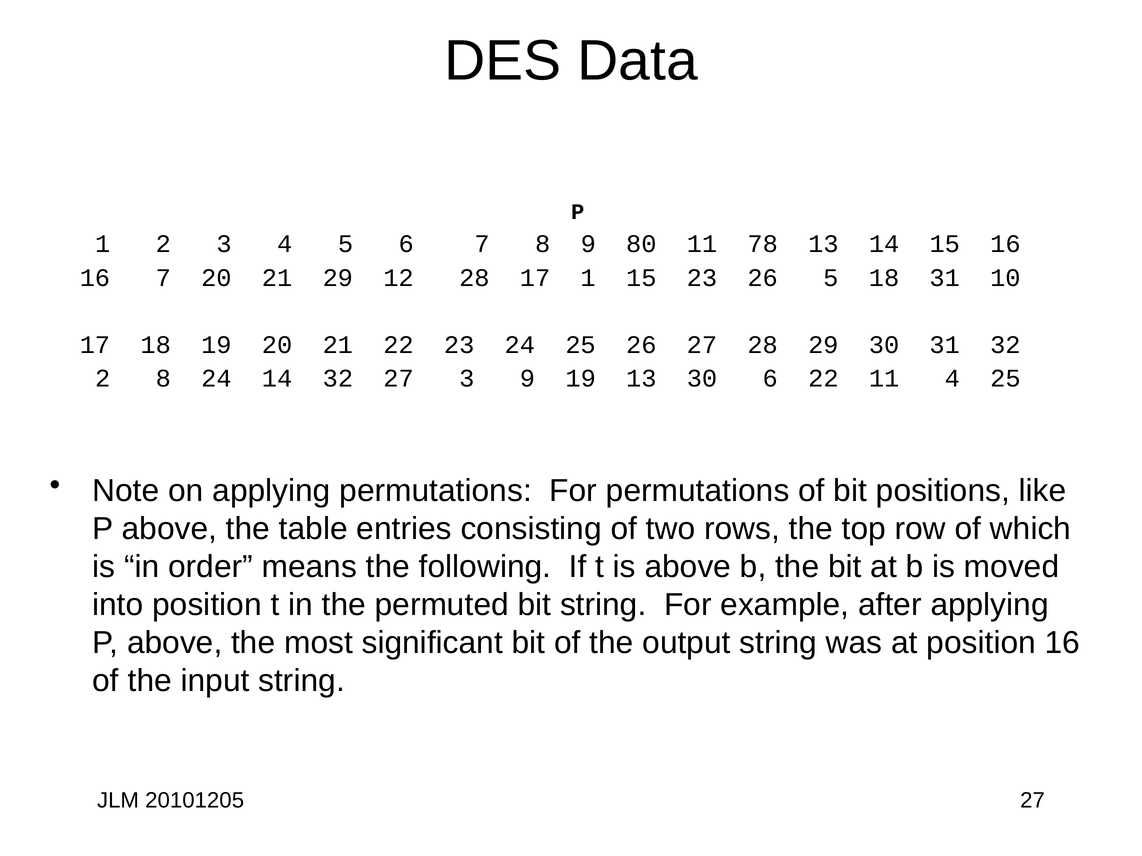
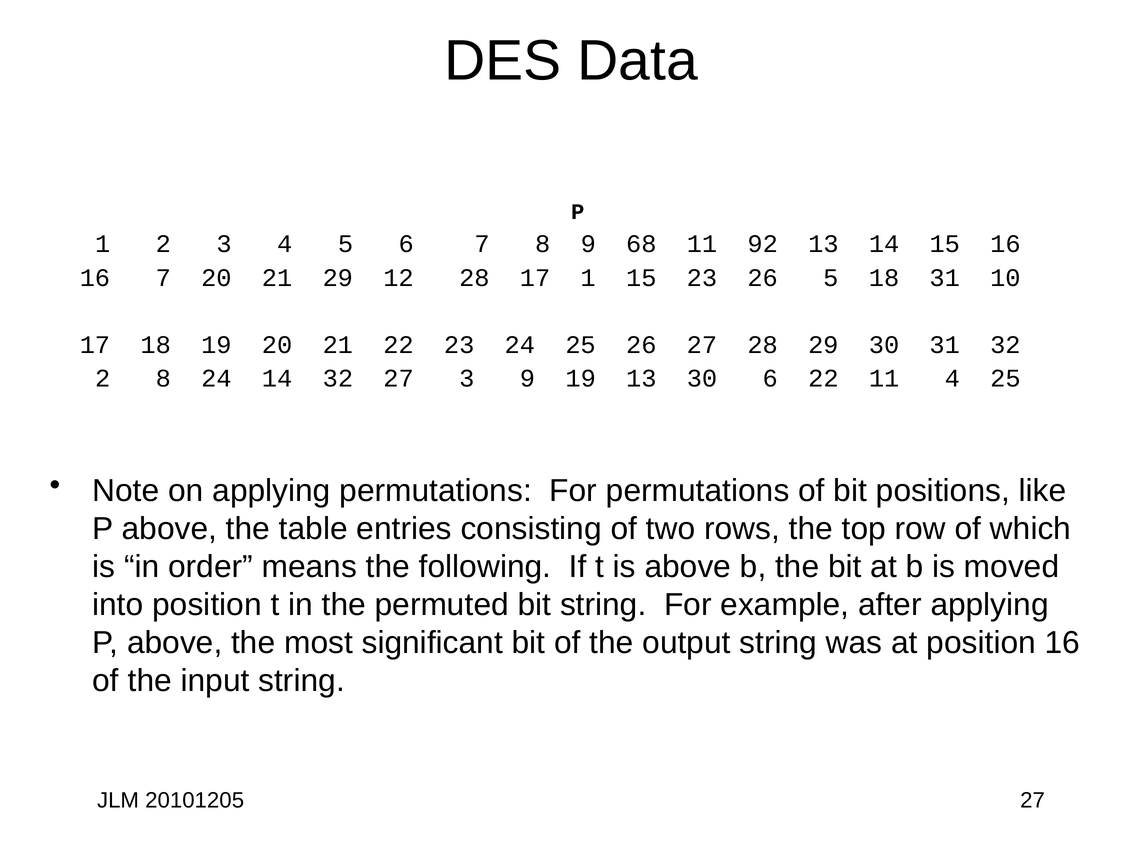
80: 80 -> 68 (641, 244)
78: 78 -> 92 (763, 244)
